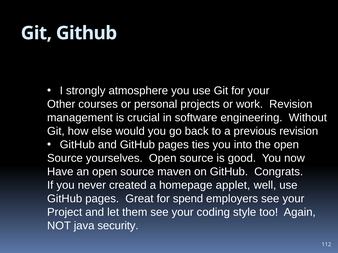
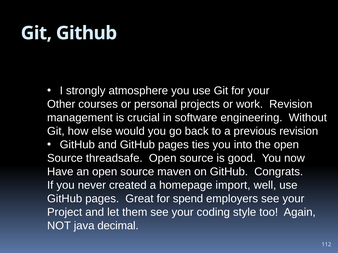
yourselves: yourselves -> threadsafe (114, 158)
applet: applet -> import (233, 186)
security: security -> decimal (118, 226)
